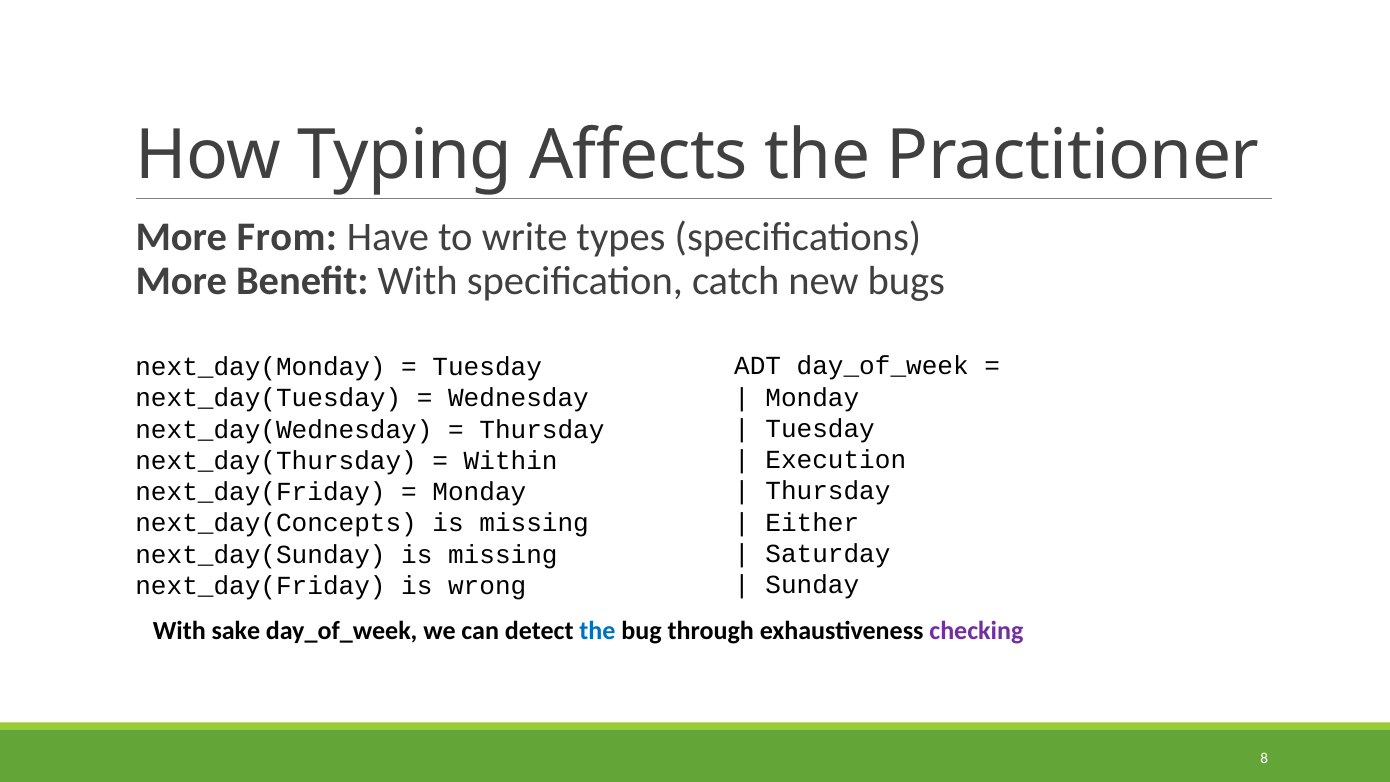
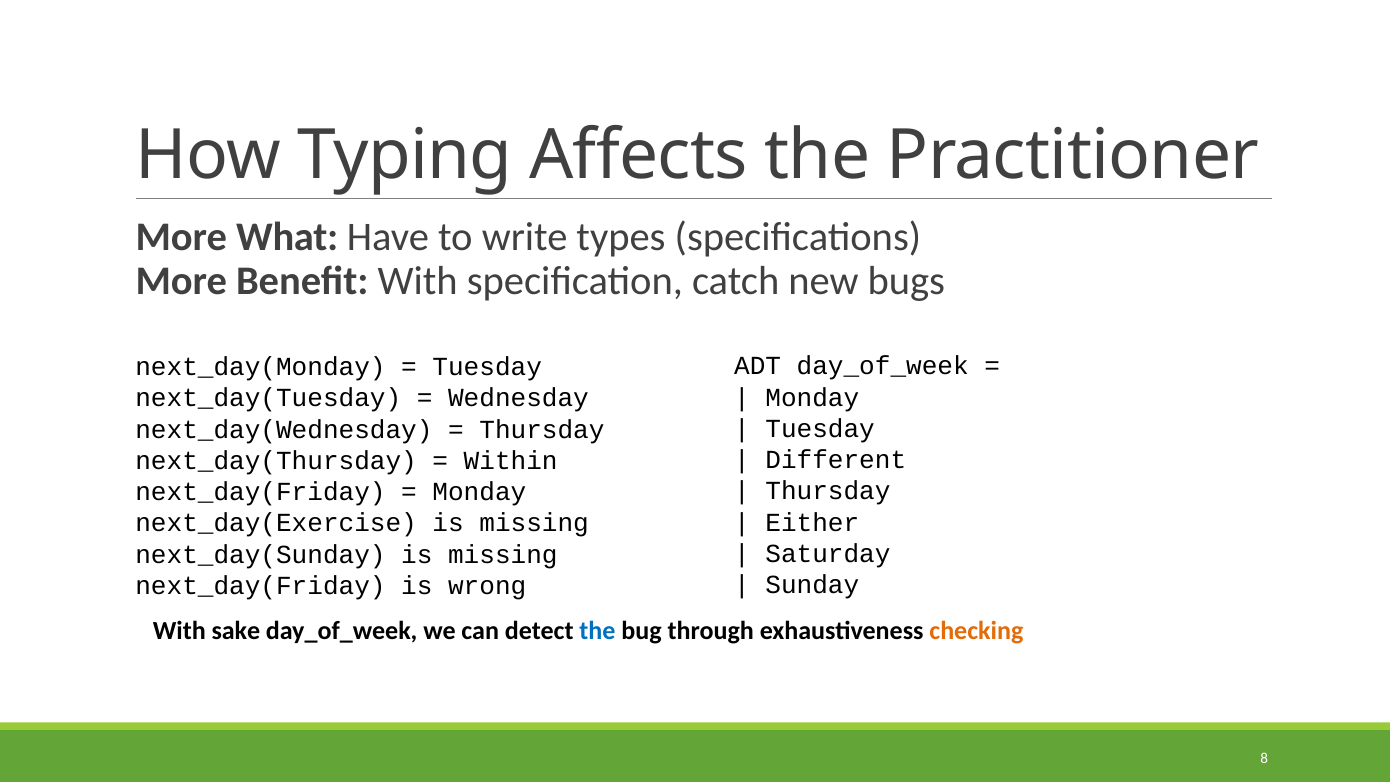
From: From -> What (287, 237)
Execution: Execution -> Different (836, 460)
next_day(Concepts: next_day(Concepts -> next_day(Exercise (276, 523)
checking colour: purple -> orange (976, 631)
